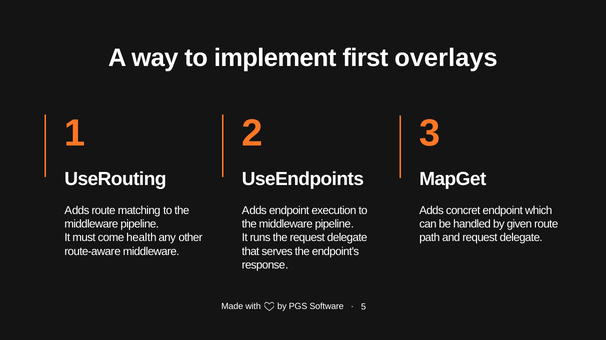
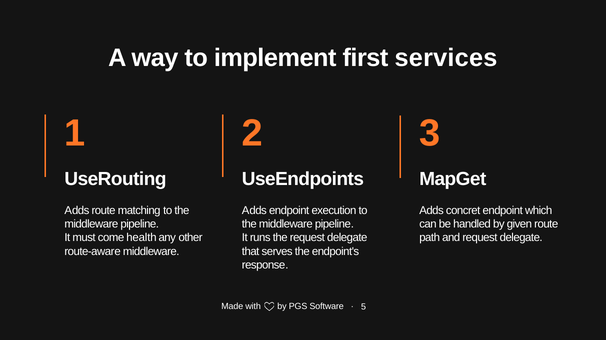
overlays: overlays -> services (446, 58)
